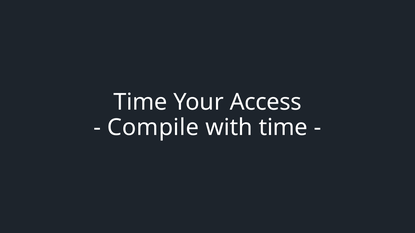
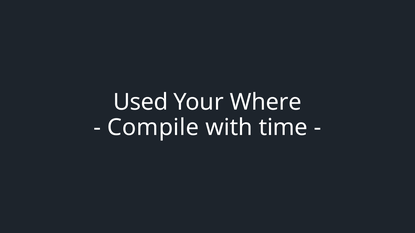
Time: Time -> Used (141, 102)
Access: Access -> Where (266, 102)
